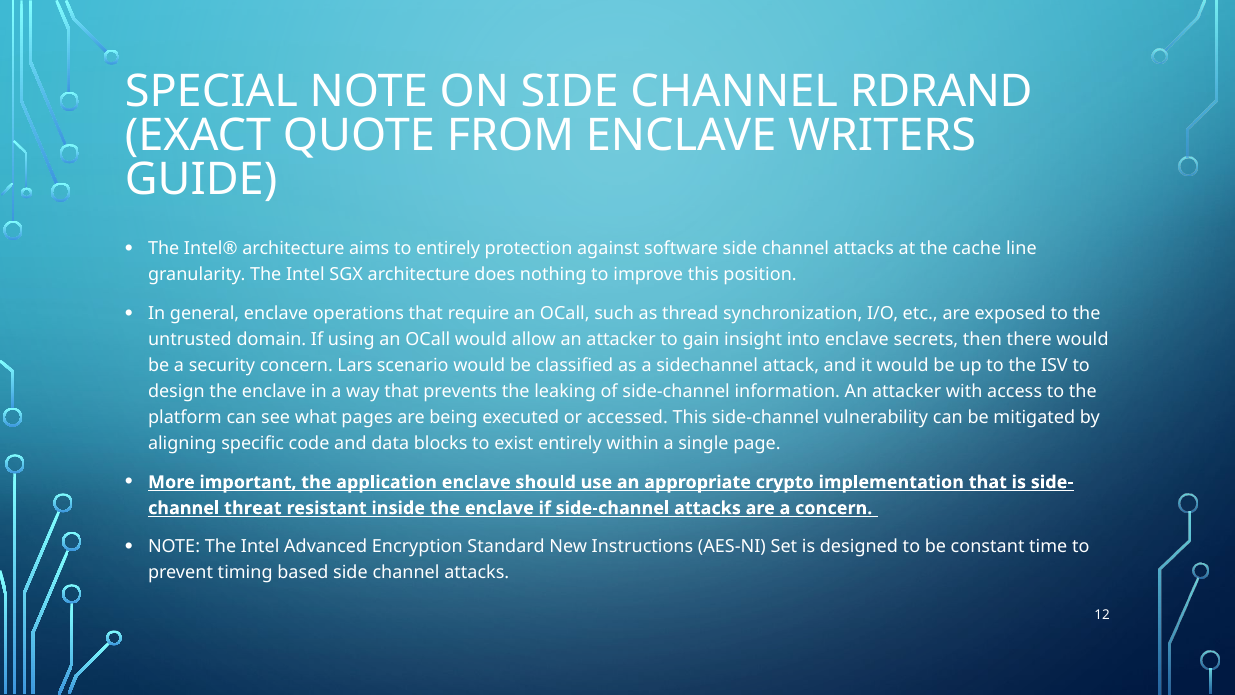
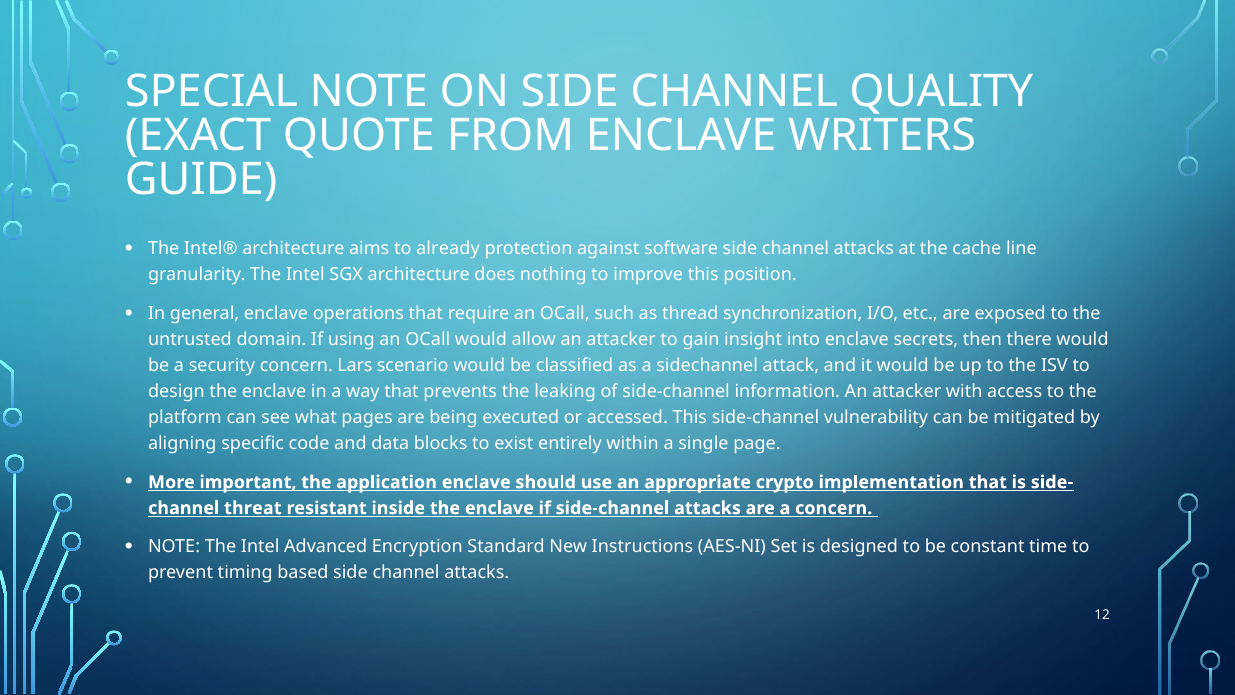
RDRAND: RDRAND -> QUALITY (941, 92)
to entirely: entirely -> already (448, 249)
